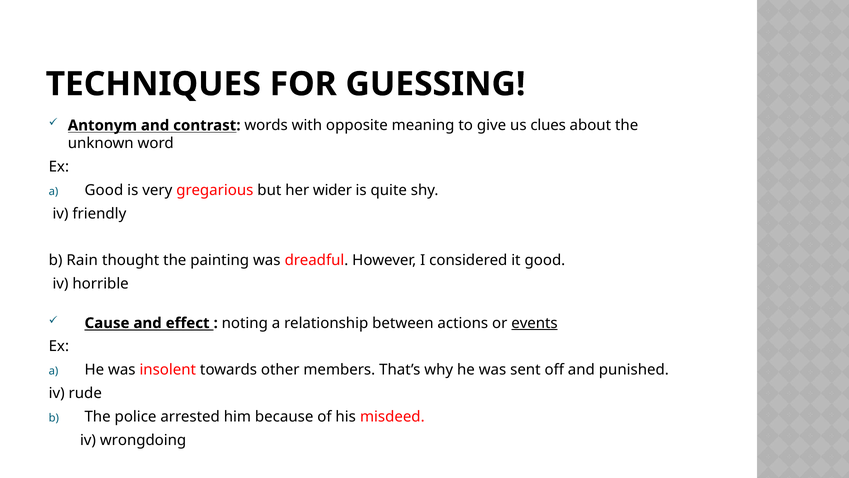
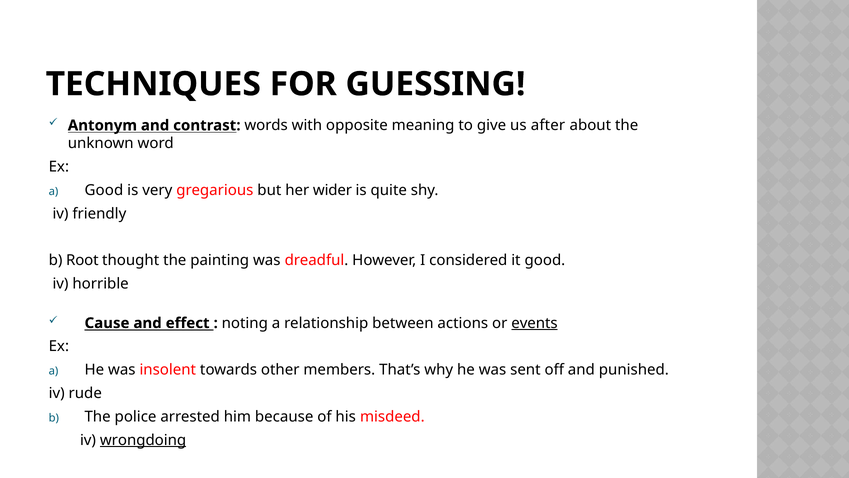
clues: clues -> after (548, 125)
Rain: Rain -> Root (82, 260)
wrongdoing underline: none -> present (143, 440)
